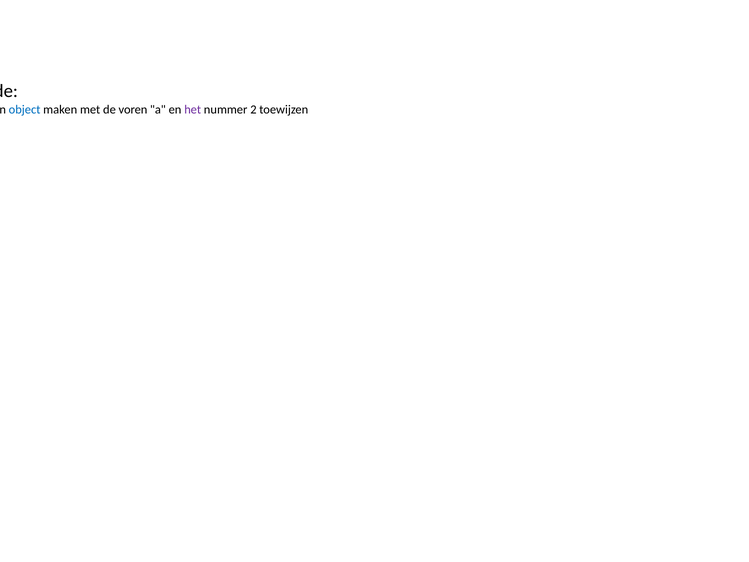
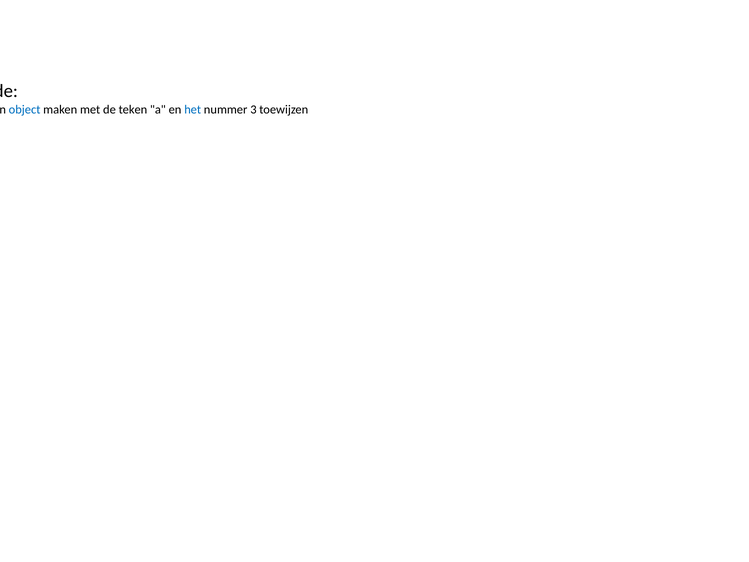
voren: voren -> teken (133, 109)
het colour: purple -> blue (193, 109)
2: 2 -> 3 (253, 109)
